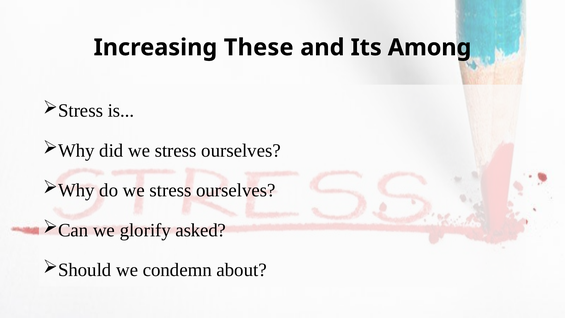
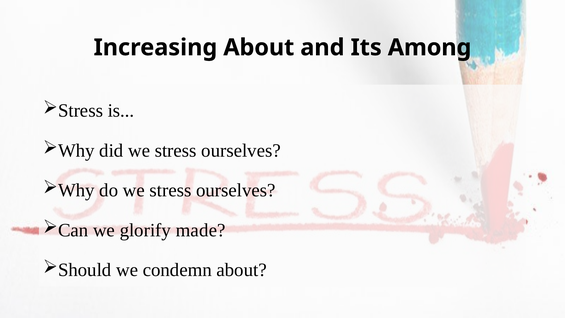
Increasing These: These -> About (259, 47)
asked: asked -> made (201, 230)
